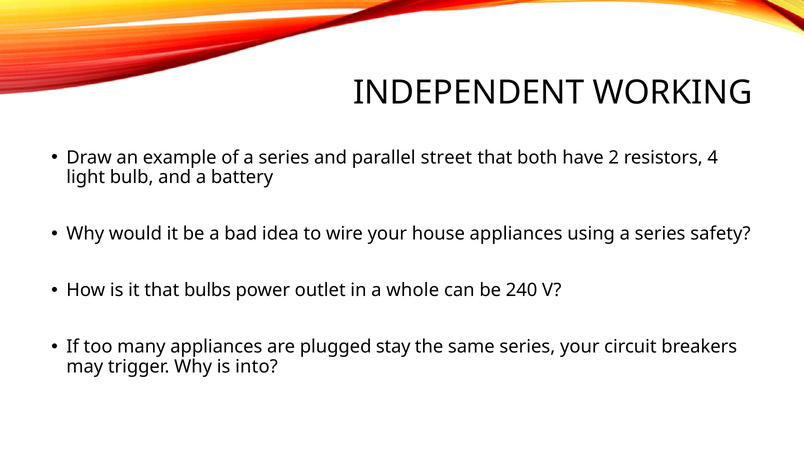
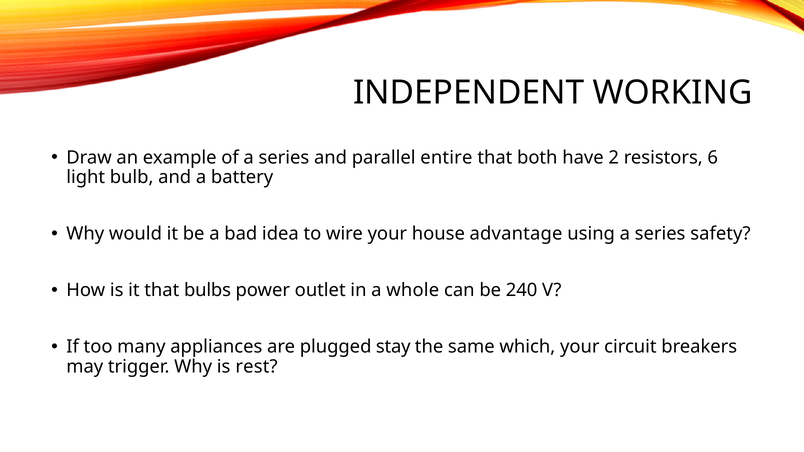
street: street -> entire (446, 158)
4: 4 -> 6 (713, 158)
house appliances: appliances -> advantage (516, 234)
same series: series -> which (527, 347)
into: into -> rest (256, 367)
